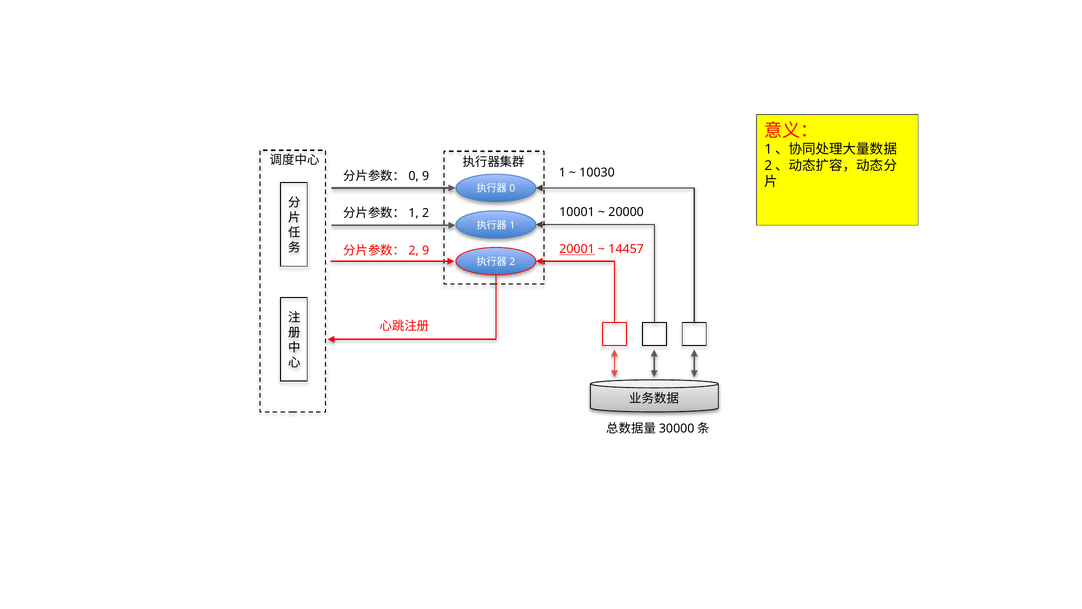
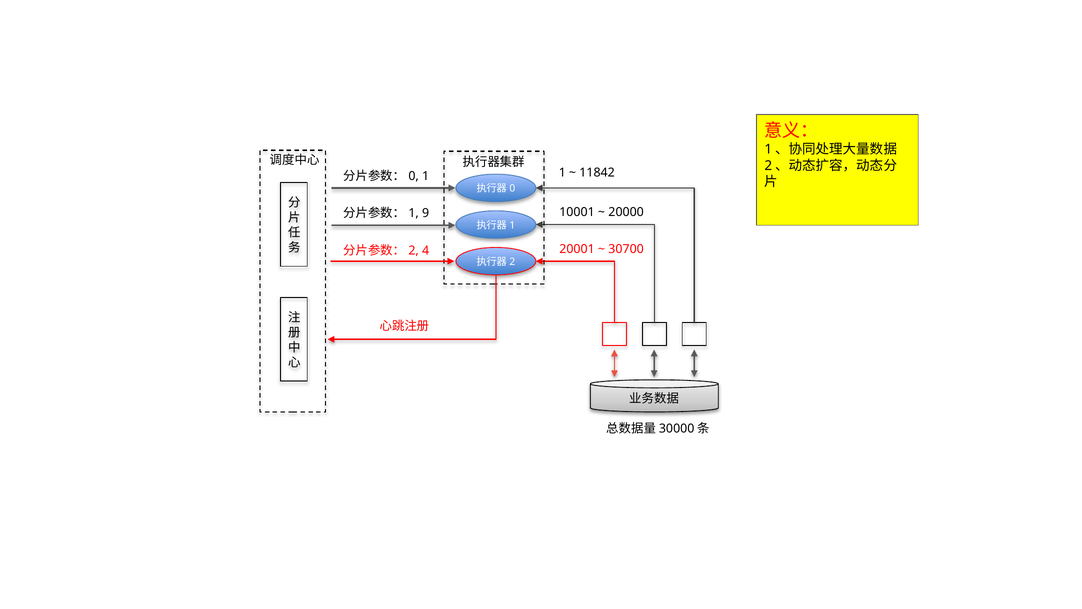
10030: 10030 -> 11842 (597, 173)
9: 9 -> 1 (426, 176)
2: 2 -> 9 (426, 213)
9: 9 -> 4 (426, 250)
20001 underline: present -> none (577, 249)
14457: 14457 -> 30700 (626, 249)
